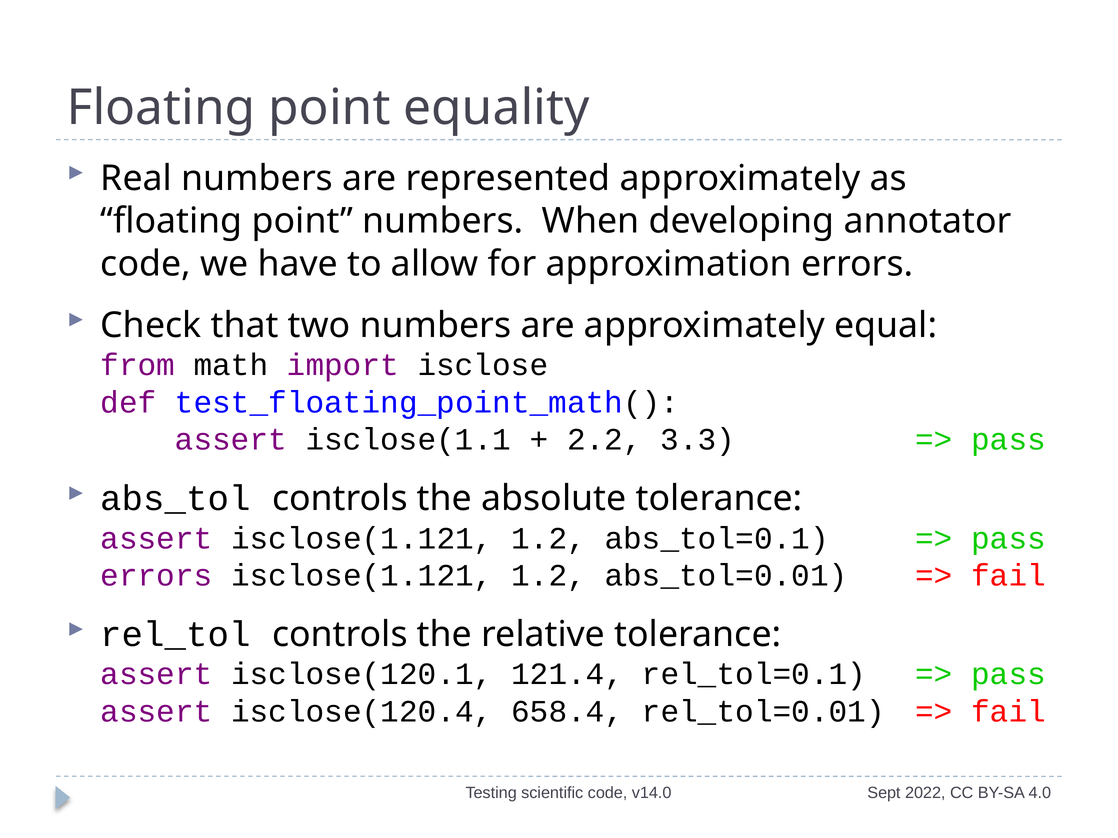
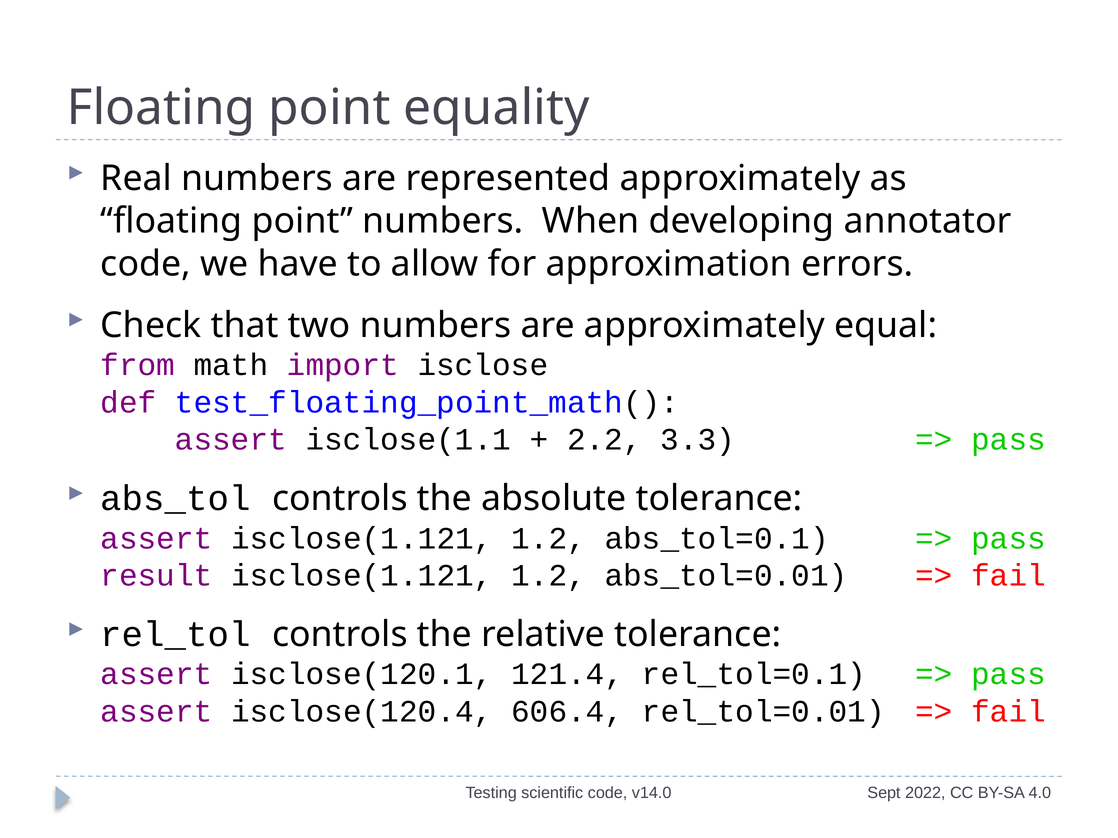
errors: errors -> result (156, 576)
658.4: 658.4 -> 606.4 (567, 712)
